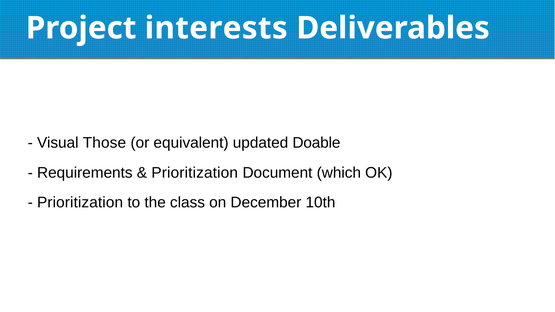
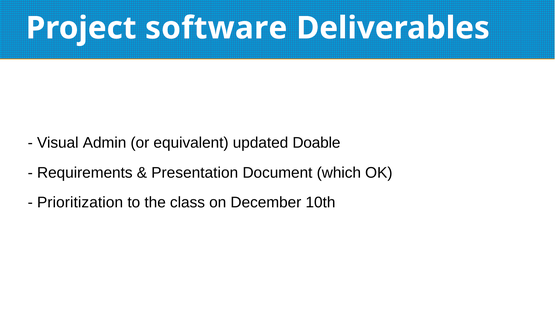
interests: interests -> software (216, 28)
Those: Those -> Admin (105, 143)
Prioritization: Prioritization -> Presentation (195, 173)
